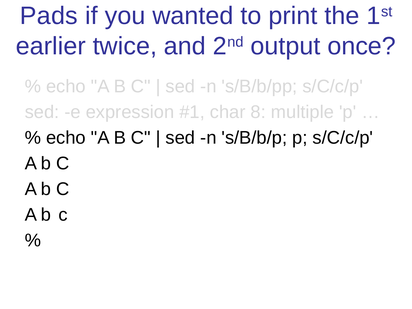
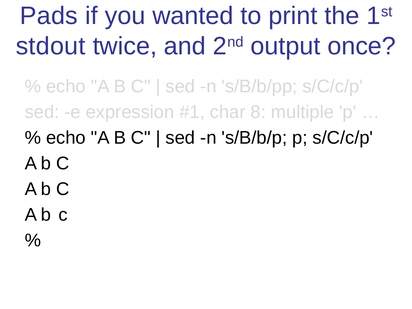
earlier: earlier -> stdout (51, 46)
